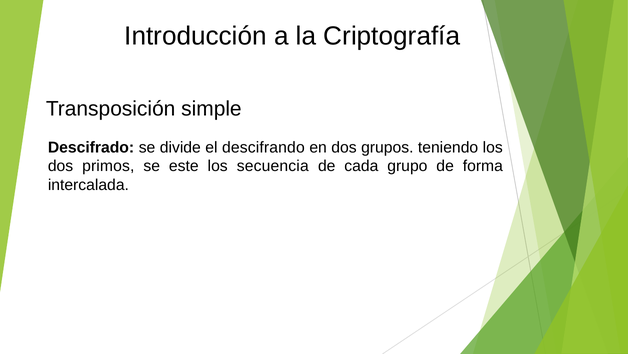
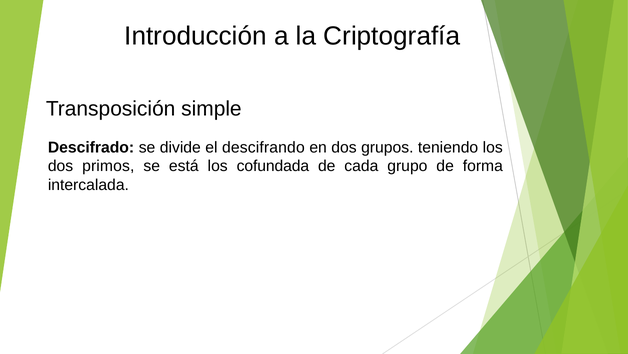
este: este -> está (184, 166)
secuencia: secuencia -> cofundada (273, 166)
